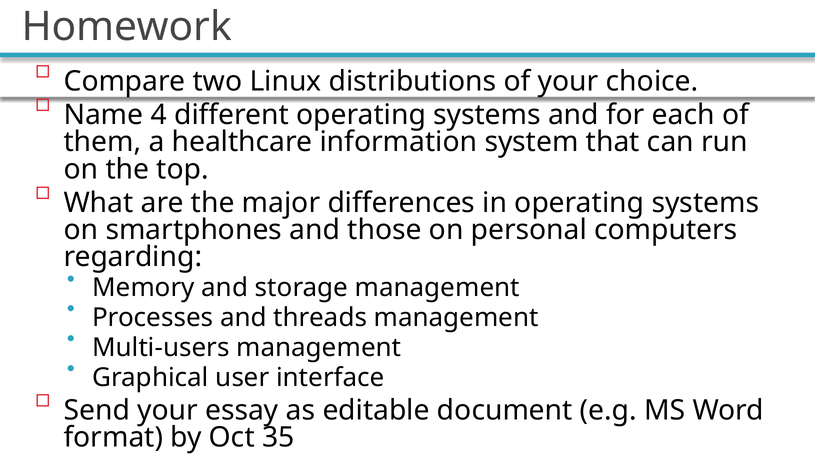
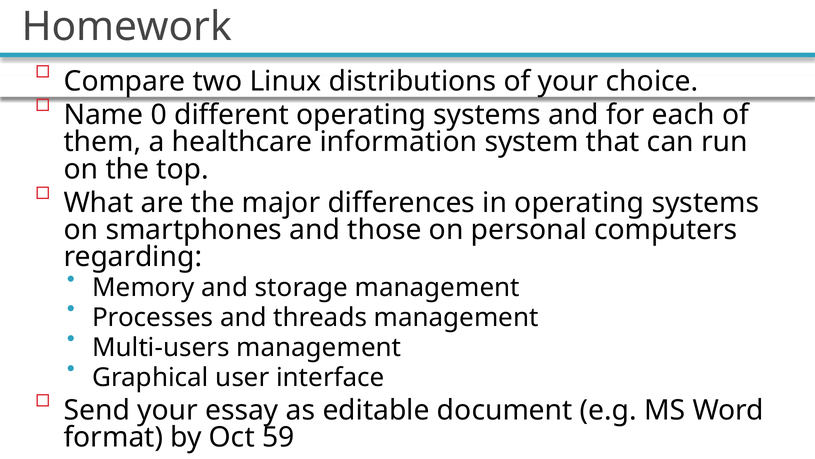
4: 4 -> 0 (159, 115)
35: 35 -> 59 (278, 437)
